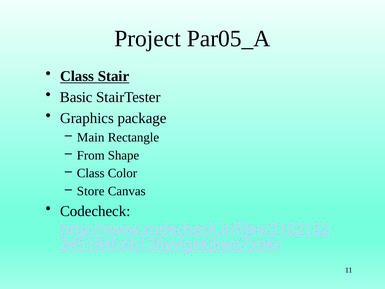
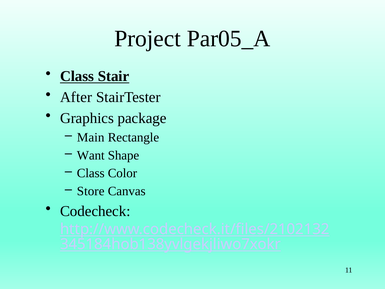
Basic: Basic -> After (76, 97)
From: From -> Want (91, 155)
